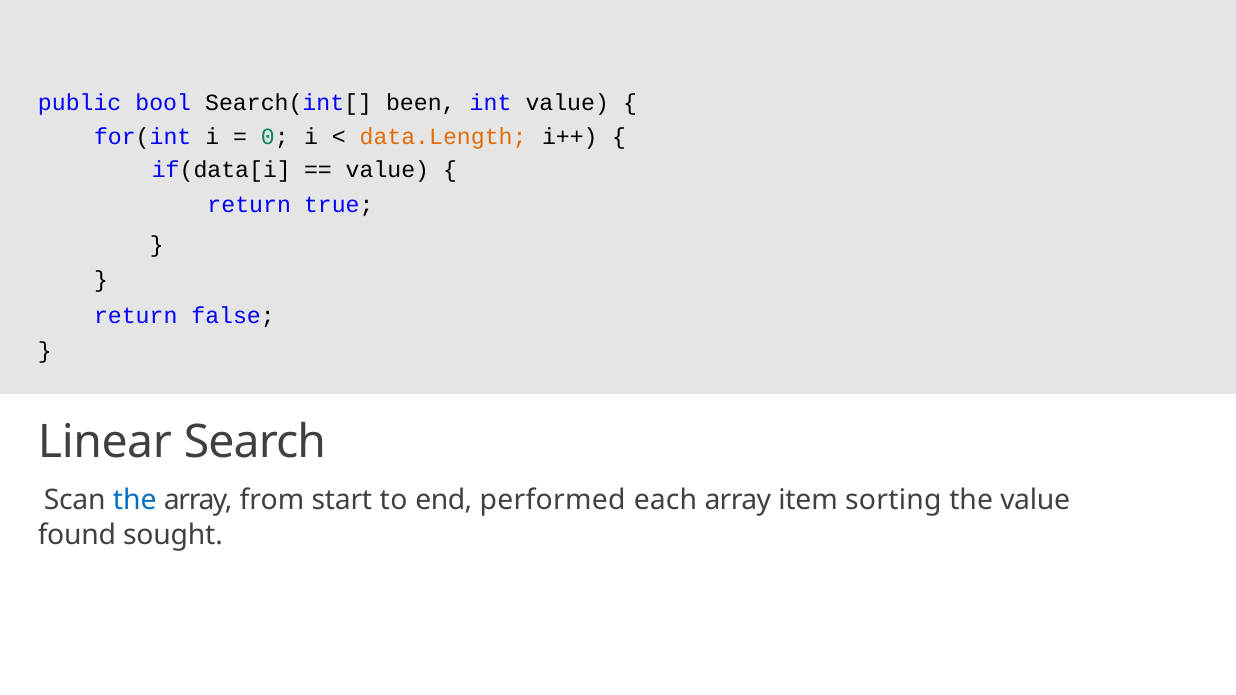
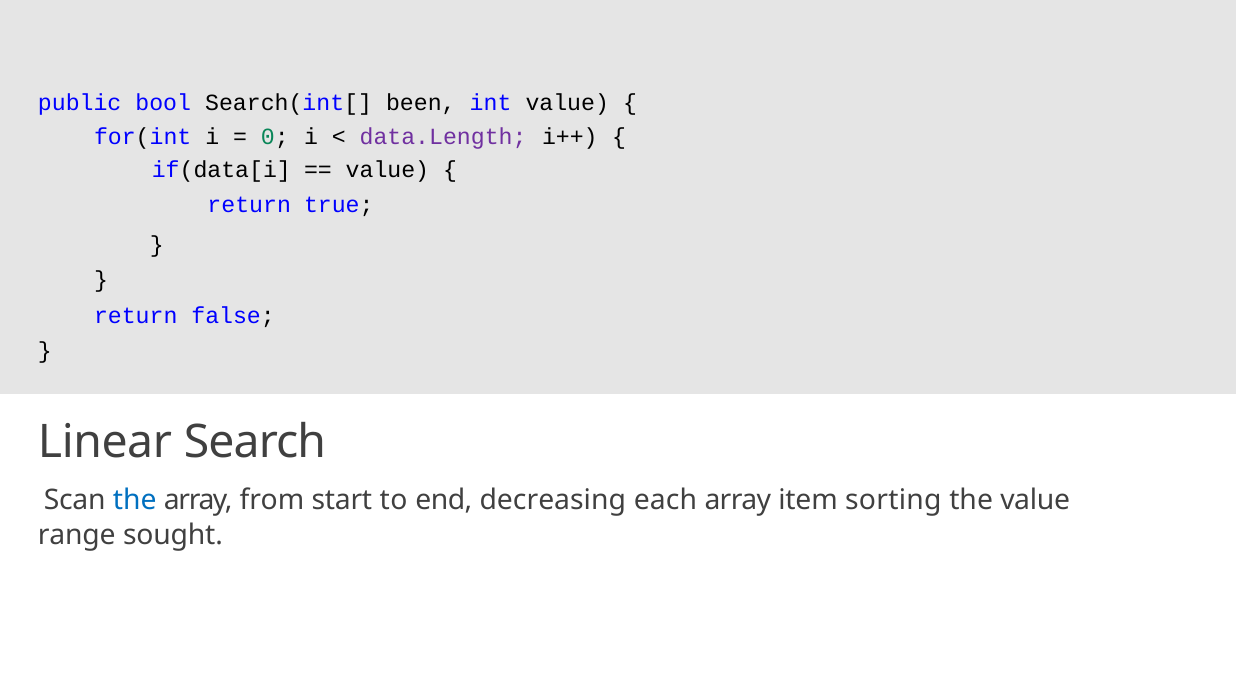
data.Length colour: orange -> purple (443, 136)
performed: performed -> decreasing (553, 501)
found: found -> range (77, 535)
